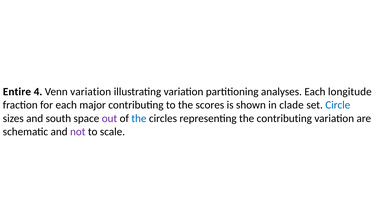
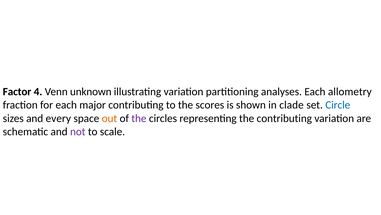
Entire: Entire -> Factor (17, 91)
Venn variation: variation -> unknown (91, 91)
longitude: longitude -> allometry (350, 91)
south: south -> every (58, 118)
out colour: purple -> orange (109, 118)
the colour: blue -> purple (139, 118)
